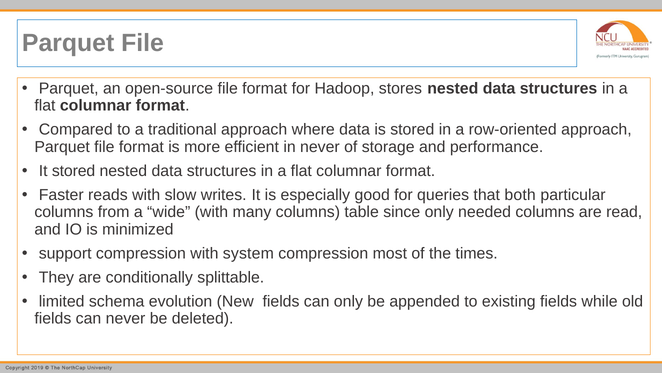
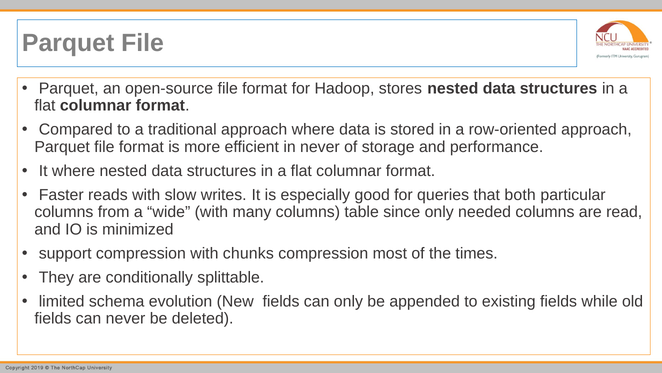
It stored: stored -> where (74, 171)
system: system -> chunks (248, 253)
